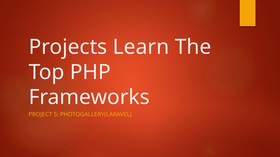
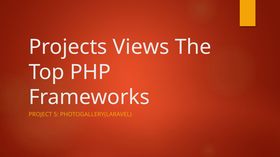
Learn: Learn -> Views (141, 47)
